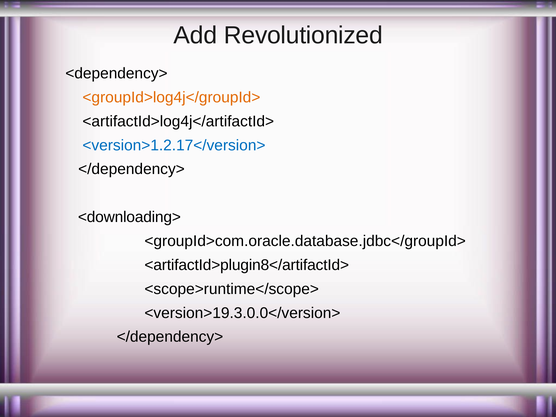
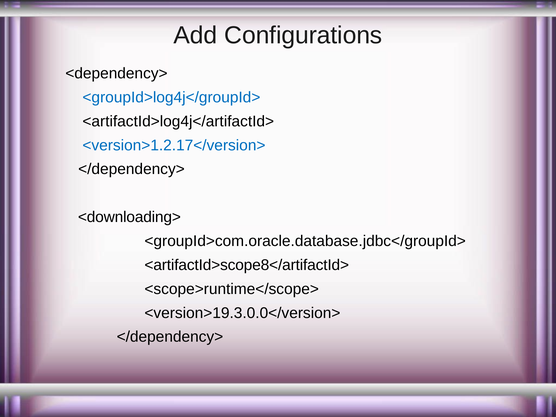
Revolutionized: Revolutionized -> Configurations (303, 35)
<groupId>log4j</groupId> colour: orange -> blue (171, 97)
<artifactId>plugin8</artifactId>: <artifactId>plugin8</artifactId> -> <artifactId>scope8</artifactId> (247, 265)
